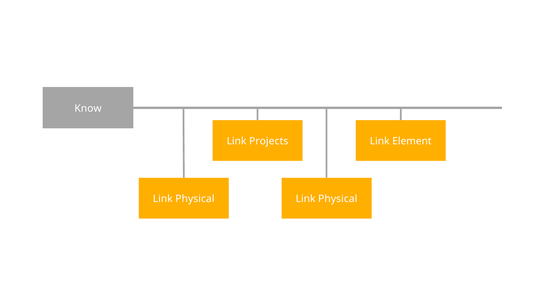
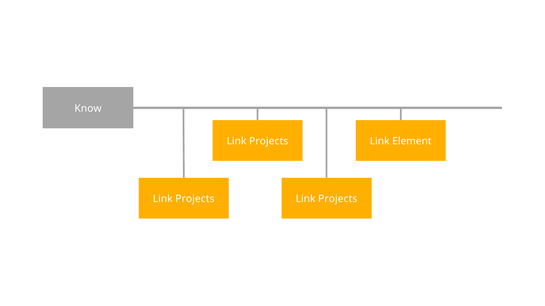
Physical: Physical -> Projects (195, 199)
Physical: Physical -> Projects (338, 199)
